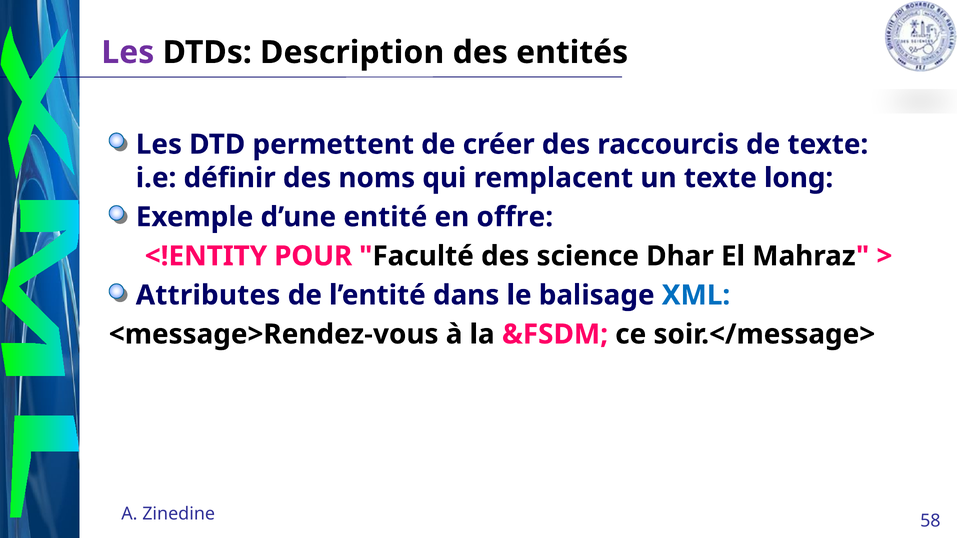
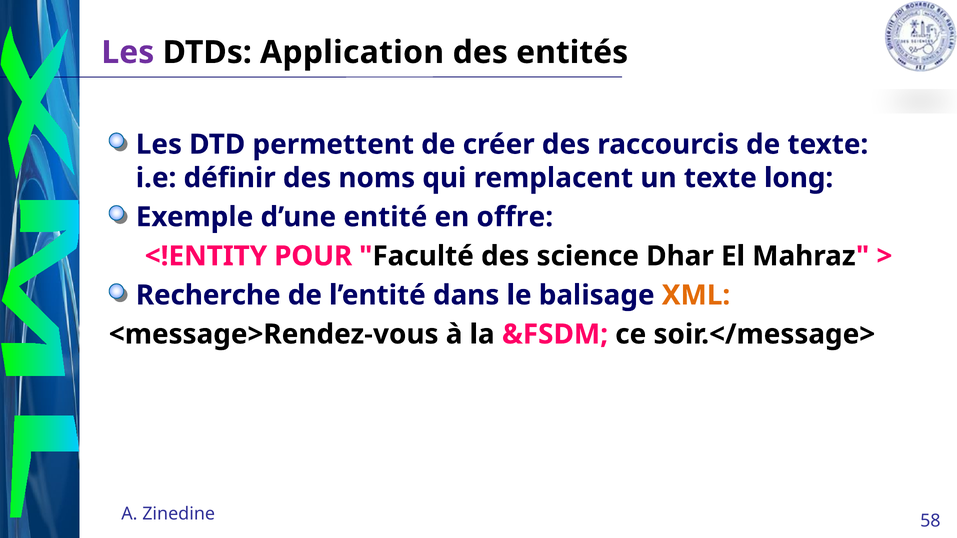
Description: Description -> Application (352, 52)
Attributes: Attributes -> Recherche (208, 295)
XML colour: blue -> orange (696, 295)
